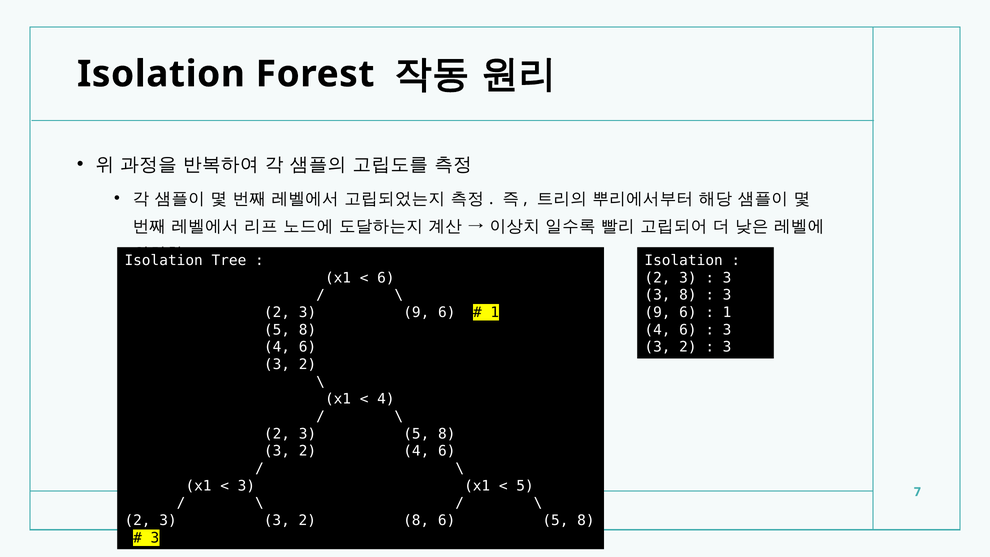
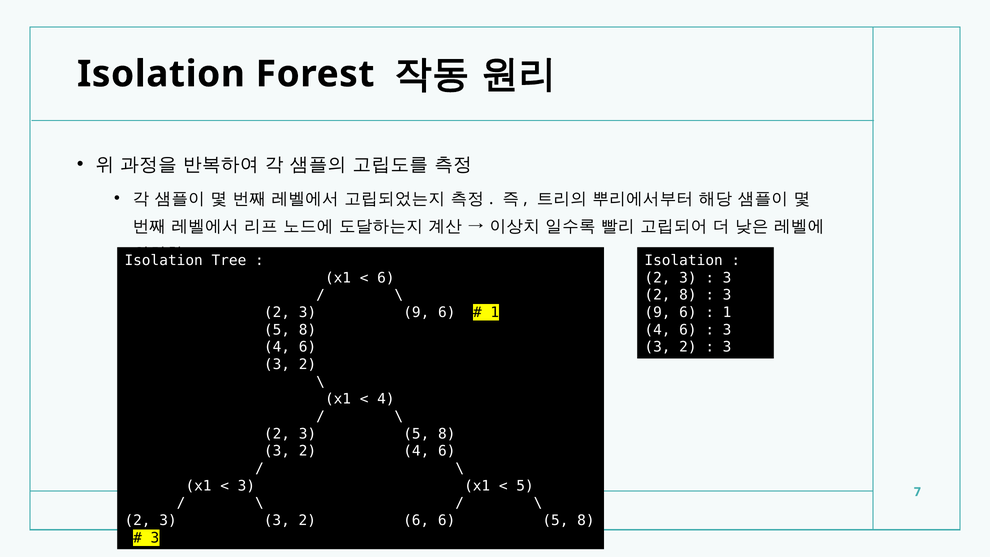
3: 3 -> 2 (657, 295)
2 8: 8 -> 6 (416, 520)
